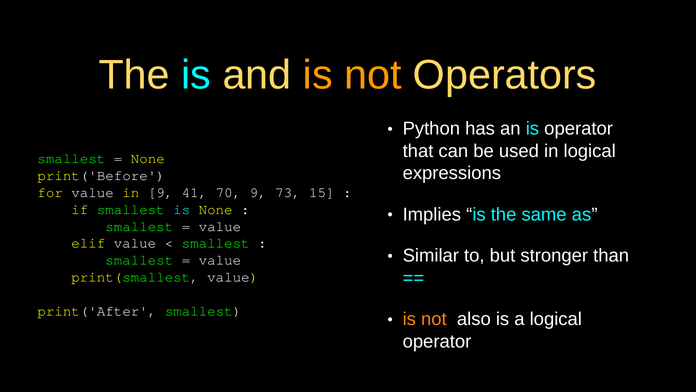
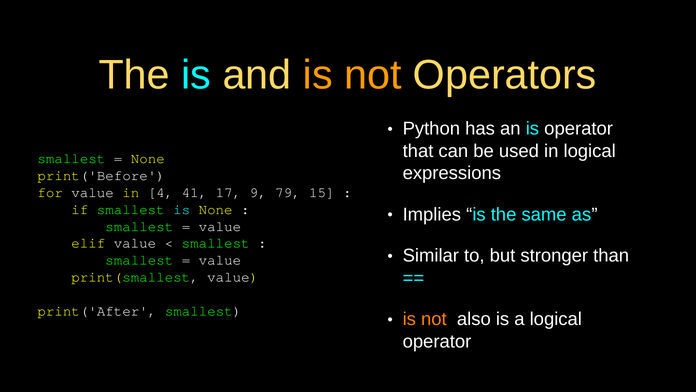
in 9: 9 -> 4 (161, 192)
70: 70 -> 17 (228, 192)
73: 73 -> 79 (288, 192)
